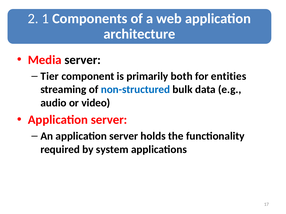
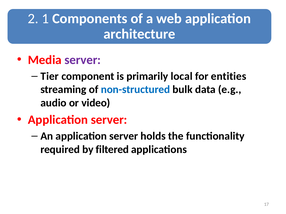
server colour: black -> purple (83, 60)
both: both -> local (182, 76)
system: system -> filtered (112, 150)
